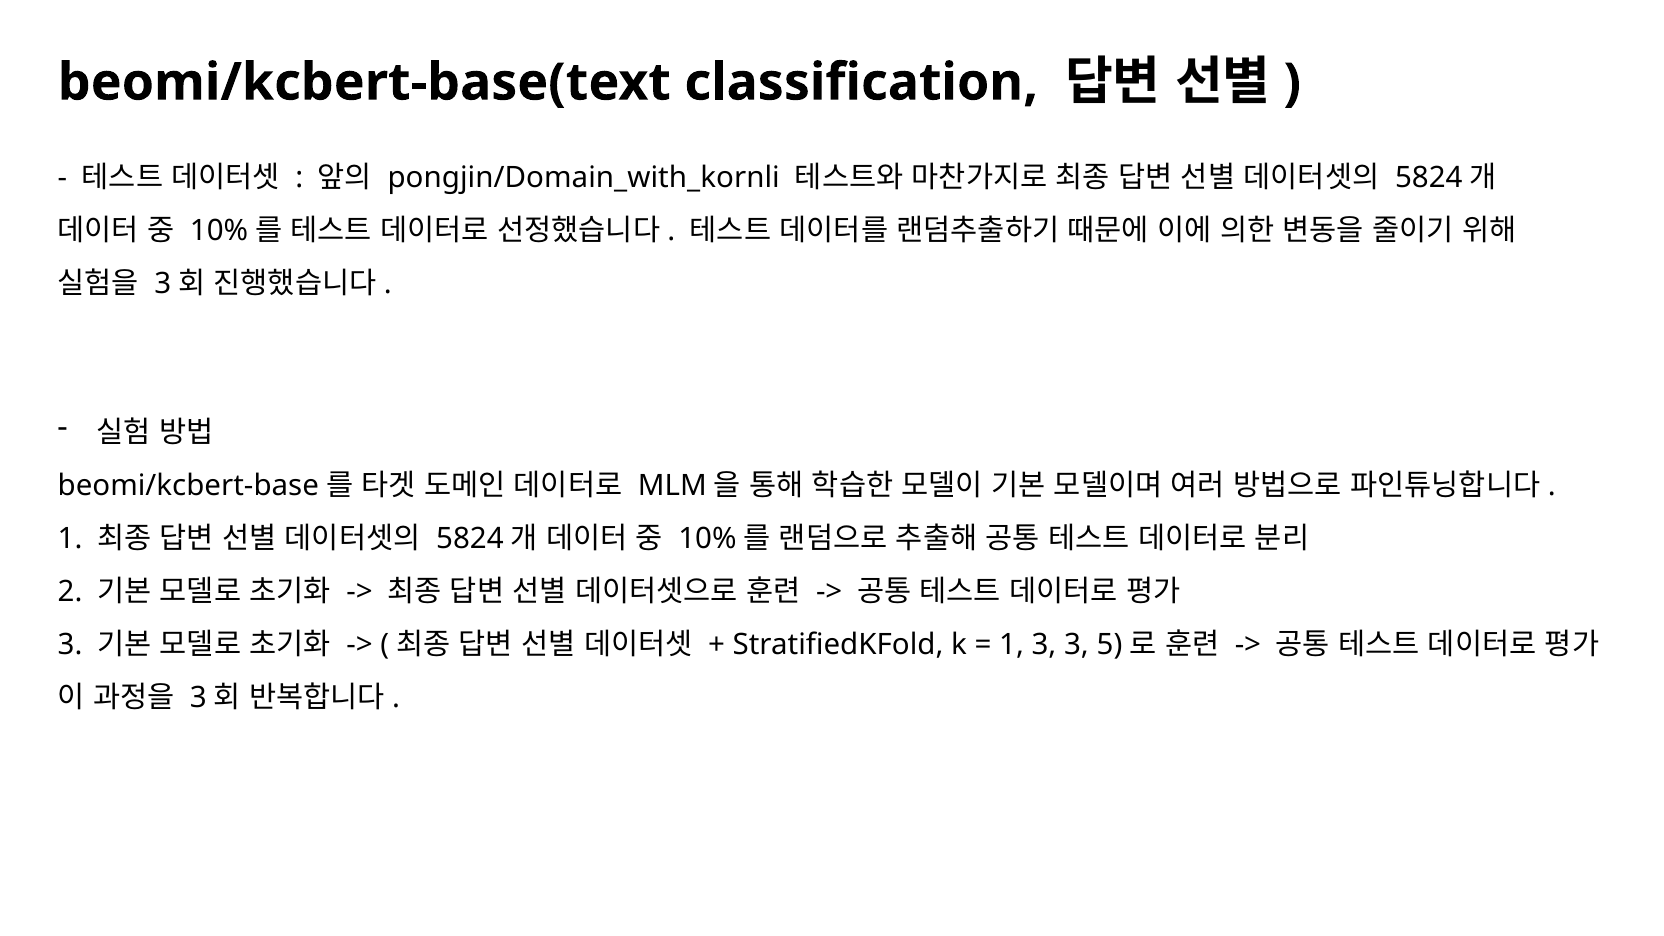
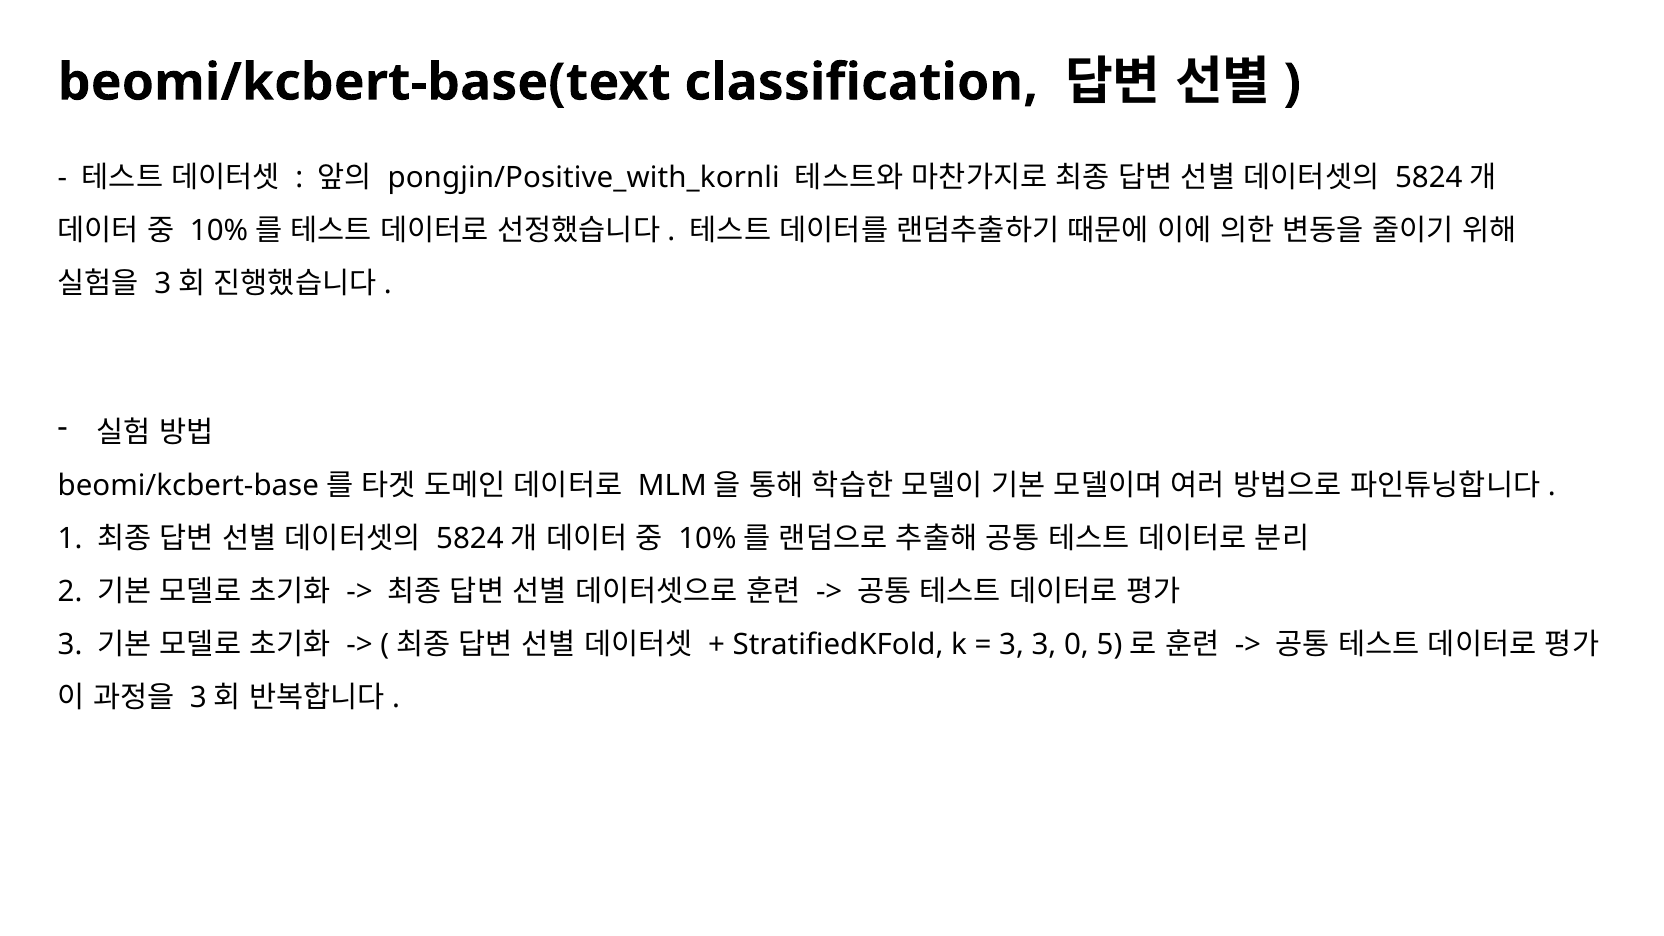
pongjin/Domain_with_kornli: pongjin/Domain_with_kornli -> pongjin/Positive_with_kornli (584, 178)
1: 1 -> 3 (1012, 645)
3 3: 3 -> 0 (1076, 645)
